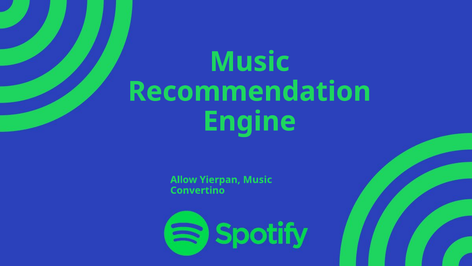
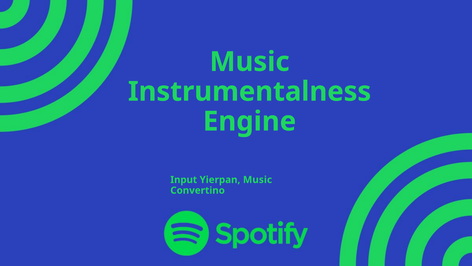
Recommendation: Recommendation -> Instrumentalness (250, 91)
Allow: Allow -> Input (184, 179)
